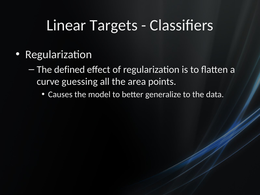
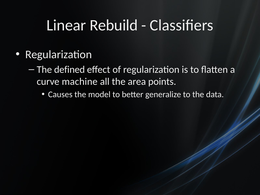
Targets: Targets -> Rebuild (114, 25)
guessing: guessing -> machine (80, 82)
